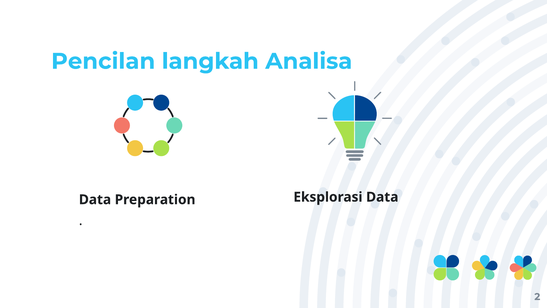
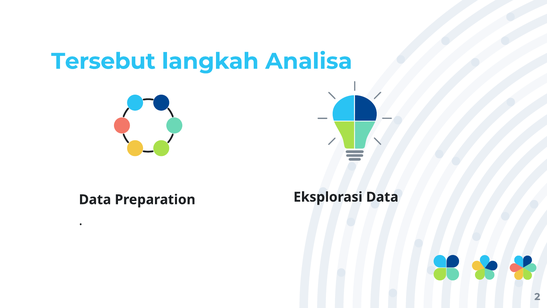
Pencilan: Pencilan -> Tersebut (103, 61)
